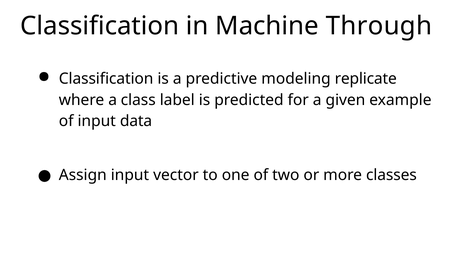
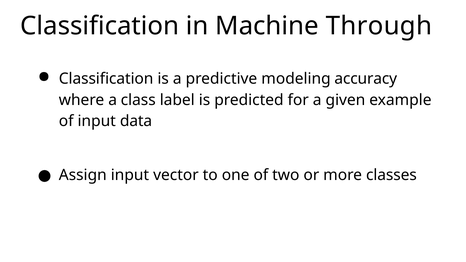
replicate: replicate -> accuracy (366, 79)
